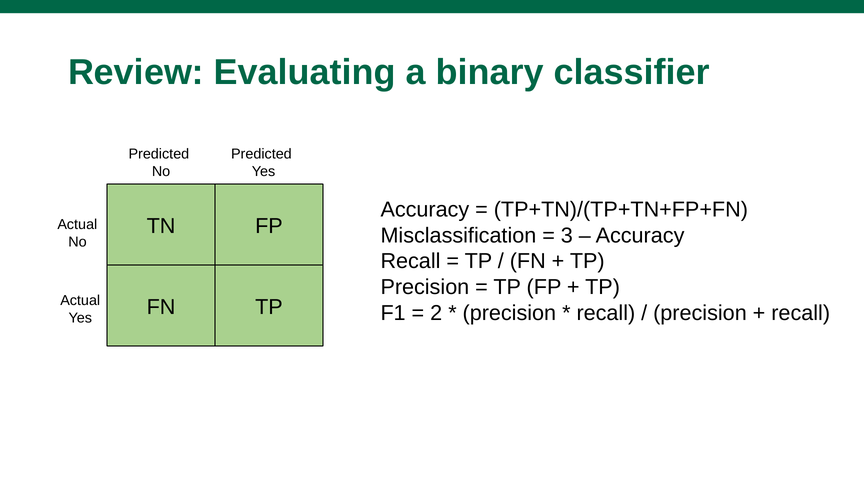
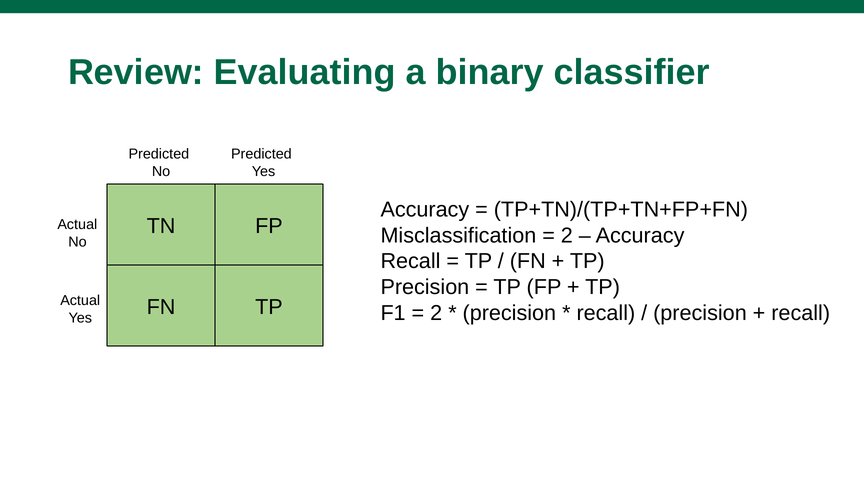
3: 3 -> 2 (567, 235)
